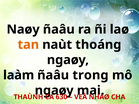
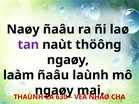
tan colour: orange -> purple (28, 45)
thoáng: thoáng -> thöông (98, 45)
trong: trong -> laùnh (91, 75)
